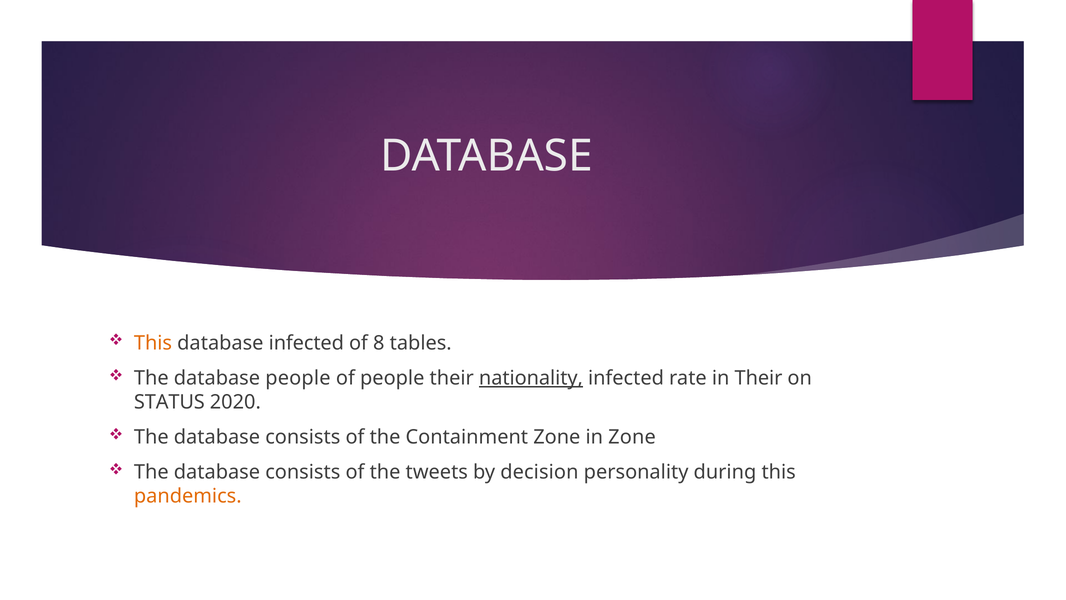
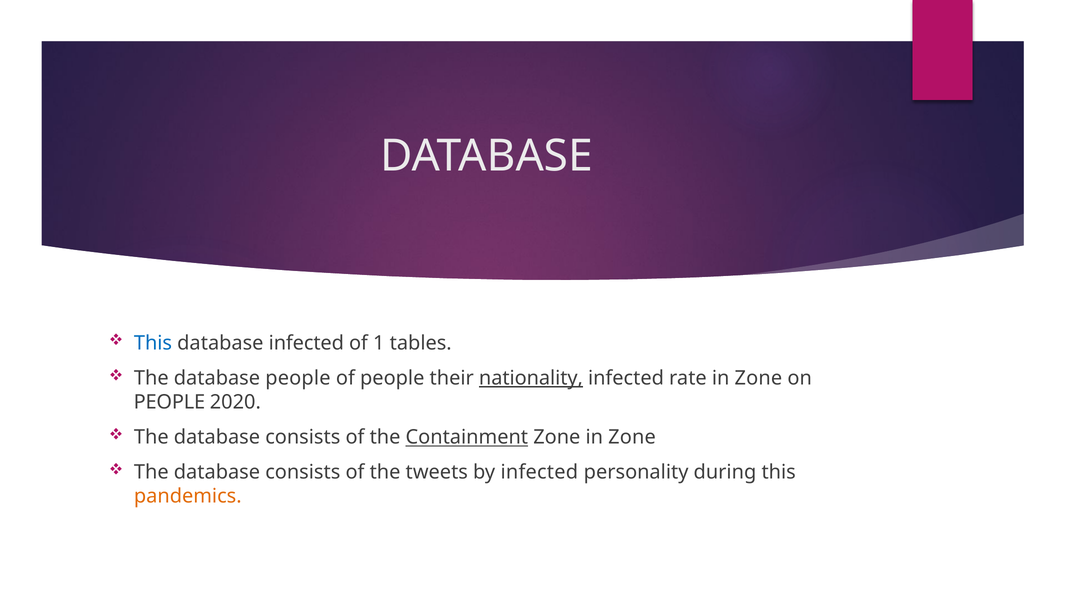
This colour: orange -> blue (153, 343)
8: 8 -> 1 (379, 343)
rate in Their: Their -> Zone (758, 378)
STATUS: STATUS -> PEOPLE (169, 402)
Containment underline: none -> present (467, 437)
by decision: decision -> infected (539, 472)
